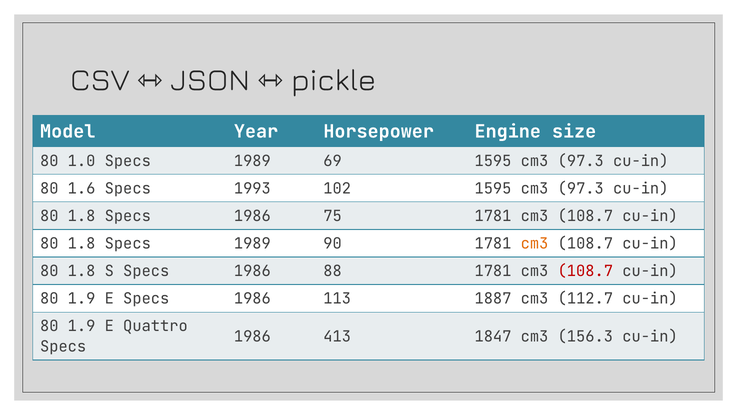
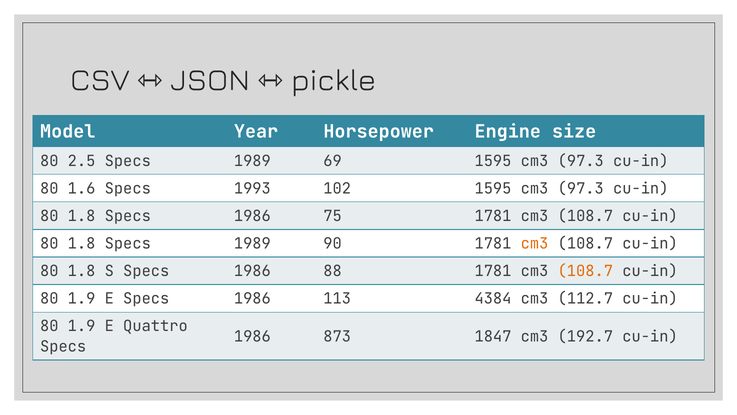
1.0: 1.0 -> 2.5 (82, 161)
108.7 colour: red -> orange (585, 271)
1887: 1887 -> 4384 (493, 298)
413: 413 -> 873 (337, 336)
156.3: 156.3 -> 192.7 (585, 336)
